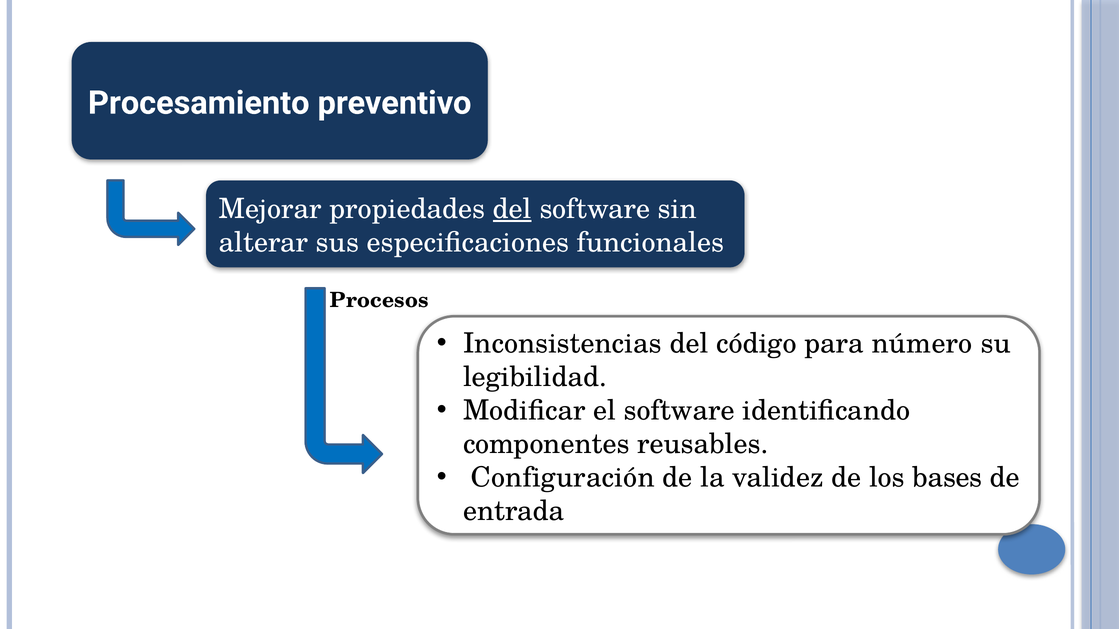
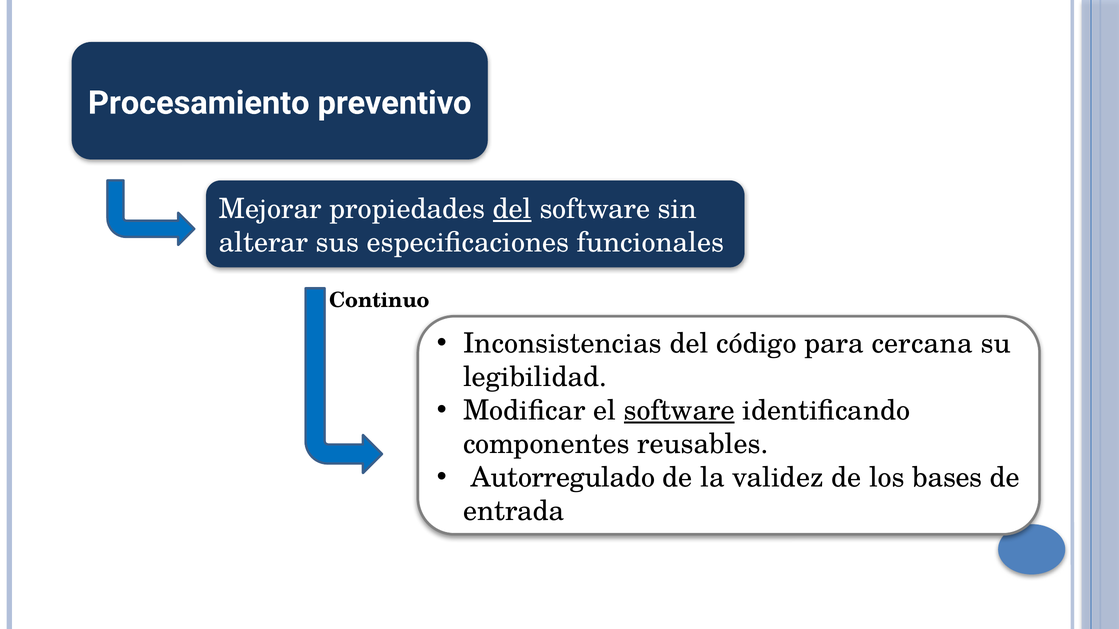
Procesos: Procesos -> Continuo (379, 301)
número: número -> cercana (922, 344)
software underline: none -> present (679, 411)
Configuración: Configuración -> Autorregulado (563, 478)
